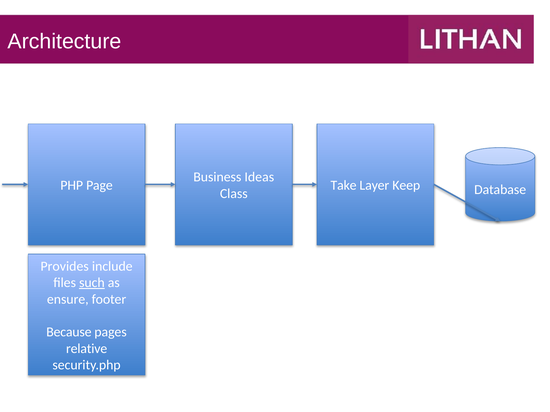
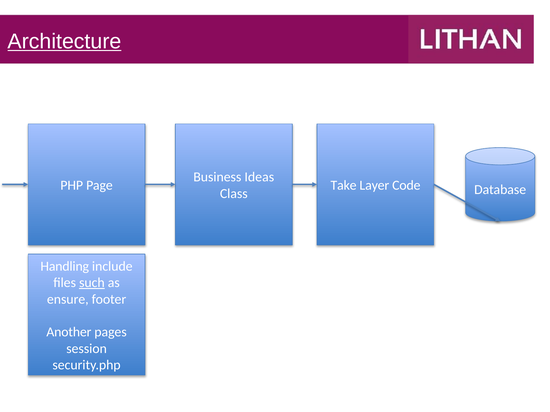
Architecture underline: none -> present (64, 41)
Keep: Keep -> Code (406, 186)
Provides: Provides -> Handling (65, 267)
Because: Because -> Another (69, 333)
relative: relative -> session (87, 349)
